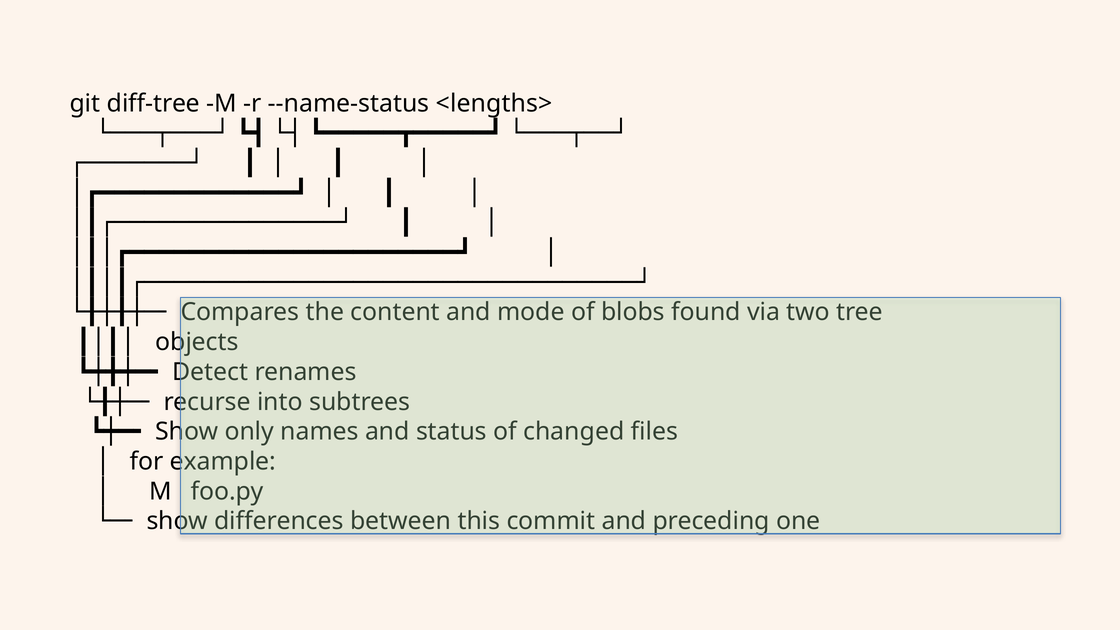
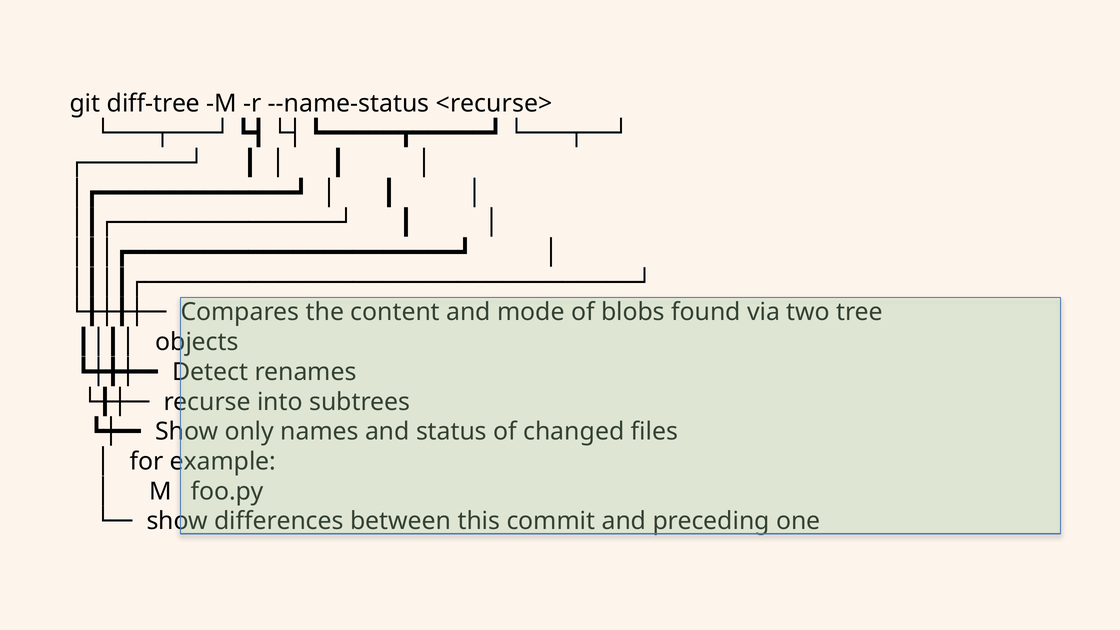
<lengths>: <lengths> -> <recurse> (494, 103)
